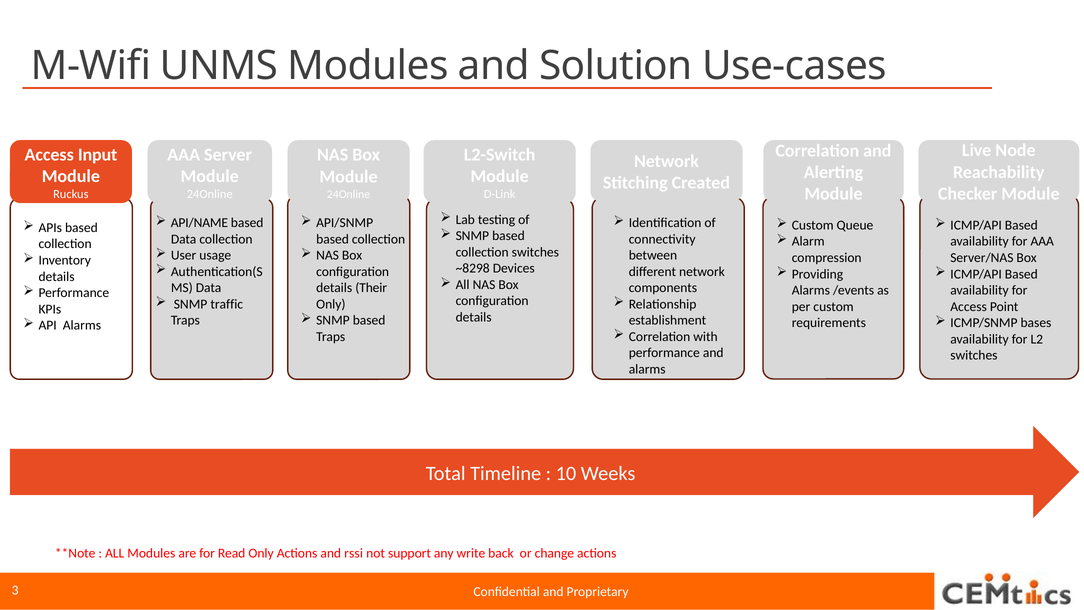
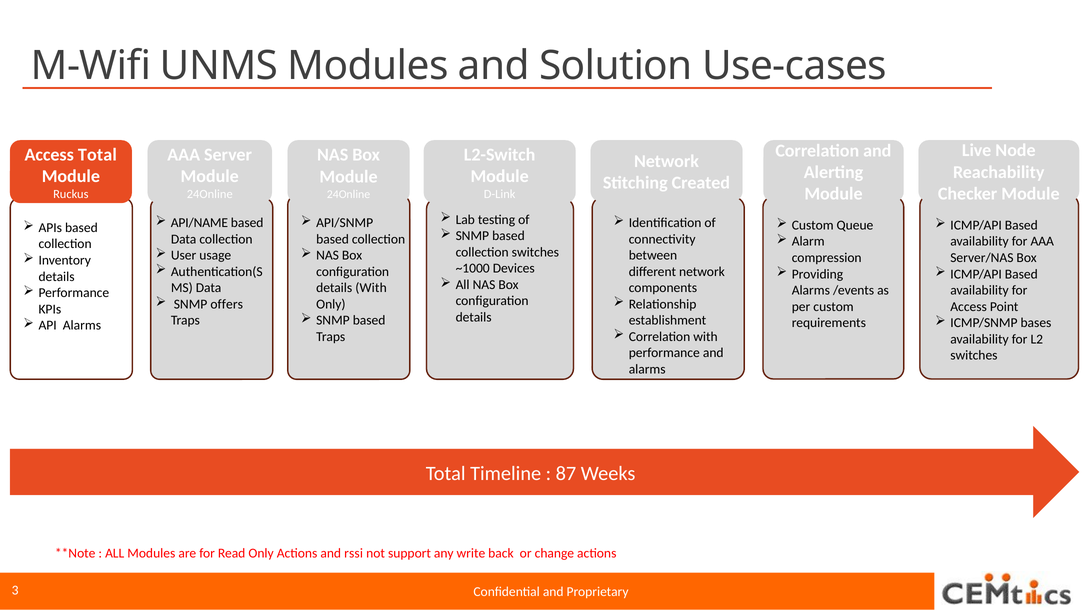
Access Input: Input -> Total (97, 154)
~8298: ~8298 -> ~1000 (473, 268)
details Their: Their -> With (371, 288)
traffic: traffic -> offers (227, 304)
10: 10 -> 87 (566, 473)
